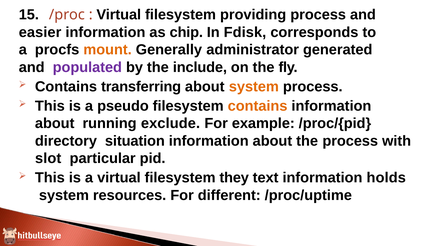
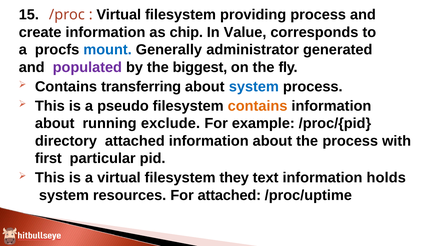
easier: easier -> create (40, 32)
Fdisk: Fdisk -> Value (245, 32)
mount colour: orange -> blue (108, 50)
include: include -> biggest (200, 67)
system colour: orange -> blue (254, 86)
directory situation: situation -> attached (135, 140)
slot: slot -> first (48, 158)
For different: different -> attached (229, 195)
